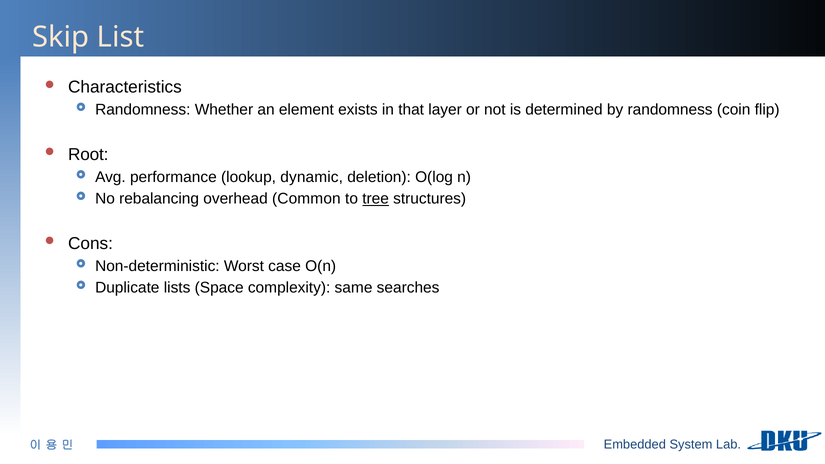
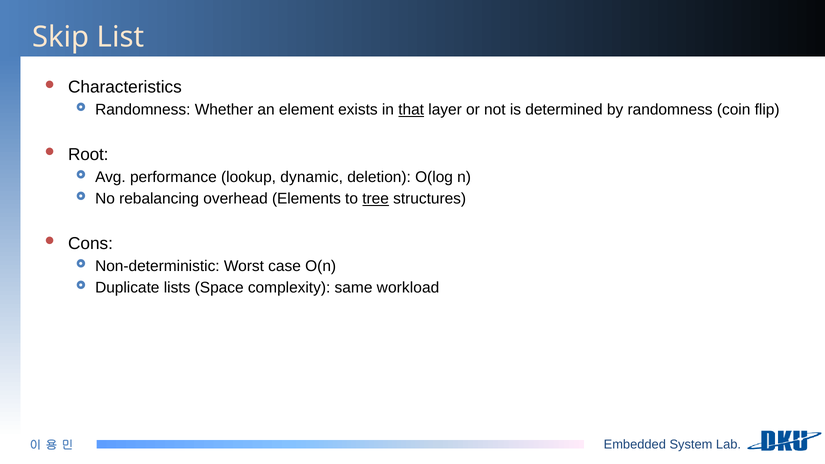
that underline: none -> present (411, 110)
Common: Common -> Elements (306, 199)
searches: searches -> workload (408, 288)
